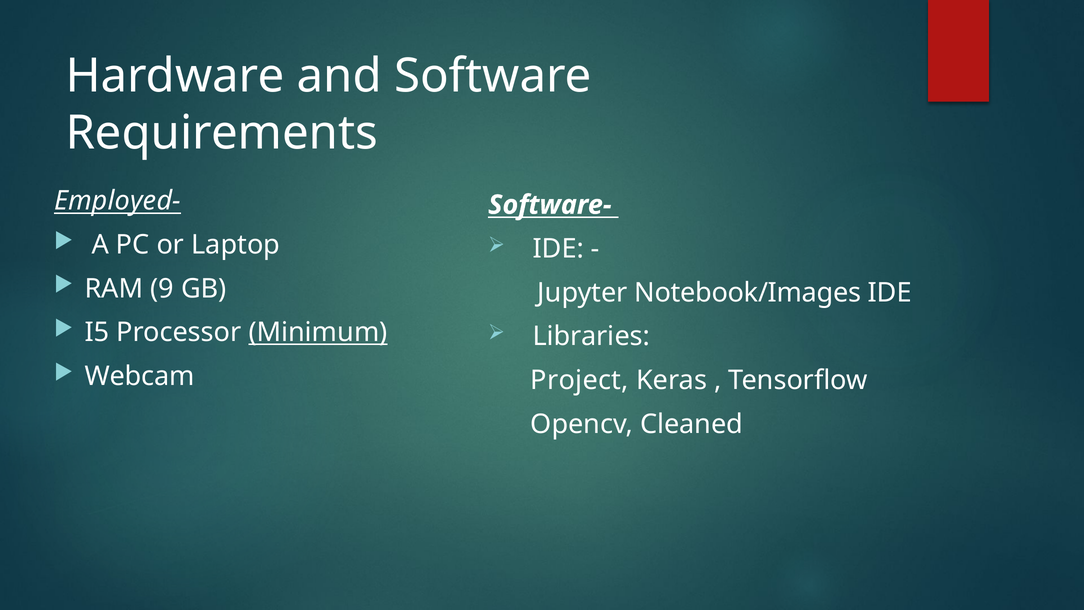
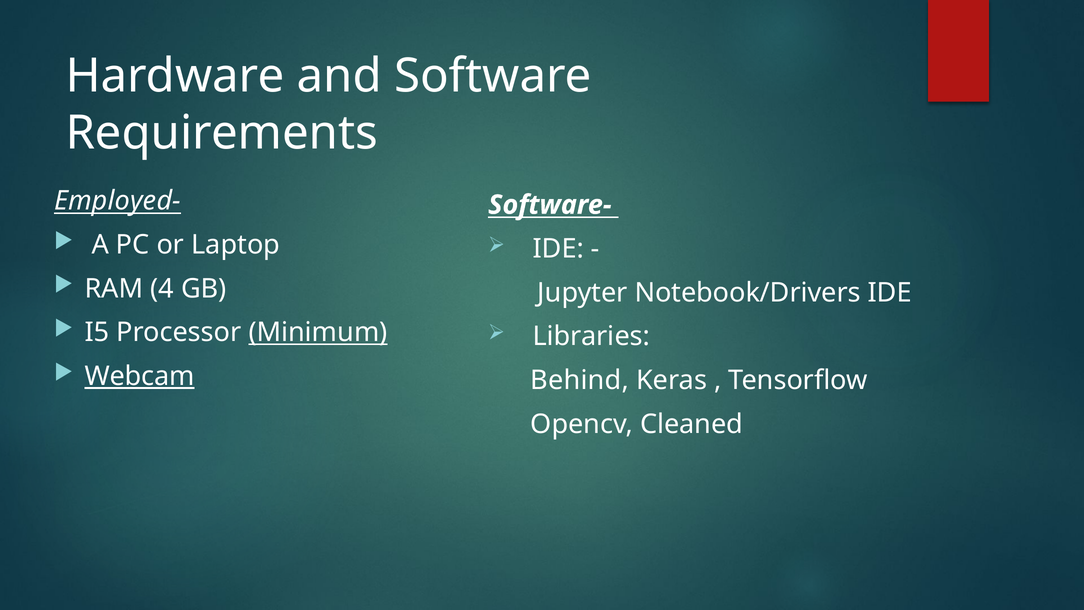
9: 9 -> 4 (162, 289)
Notebook/Images: Notebook/Images -> Notebook/Drivers (748, 292)
Webcam underline: none -> present (140, 376)
Project: Project -> Behind (580, 380)
